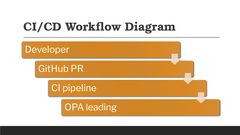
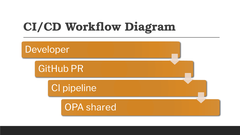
leading: leading -> shared (101, 107)
